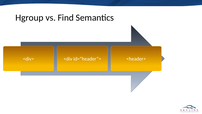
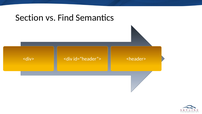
Hgroup: Hgroup -> Section (29, 18)
